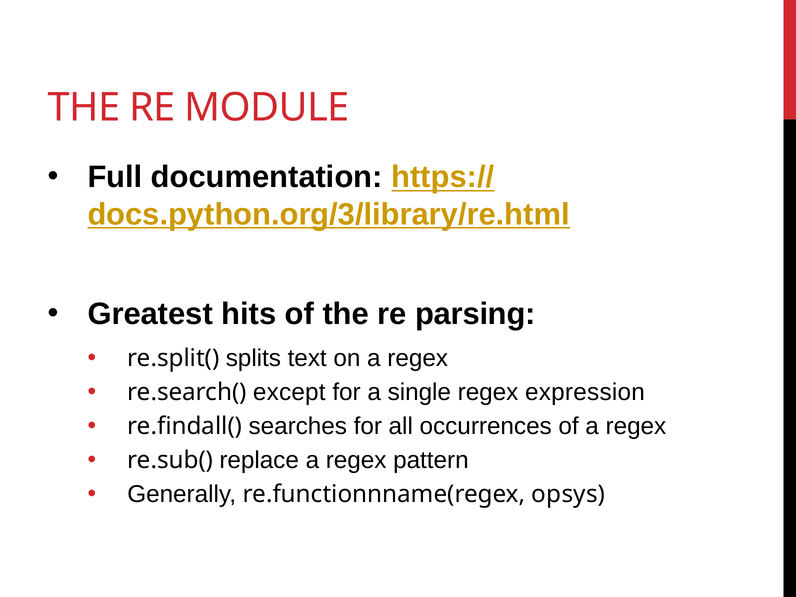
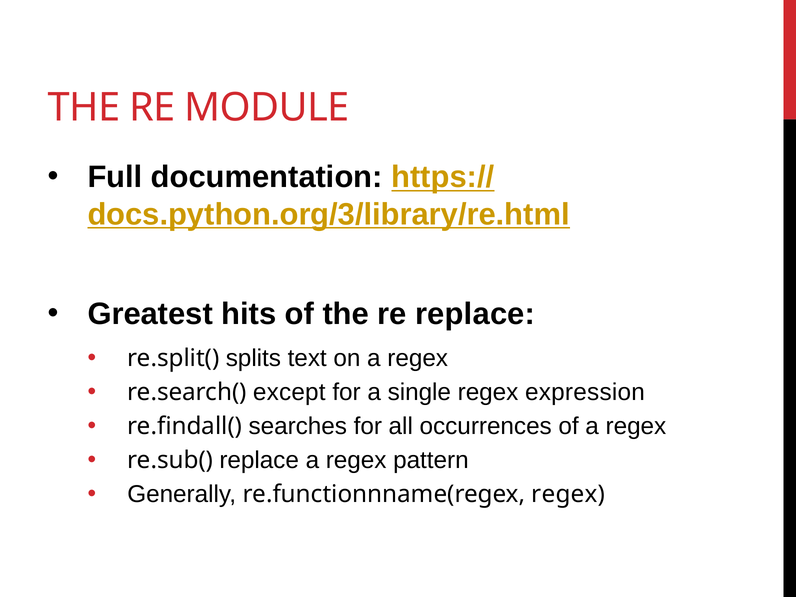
re parsing: parsing -> replace (475, 314)
re.functionnname(regex opsys: opsys -> regex (568, 494)
